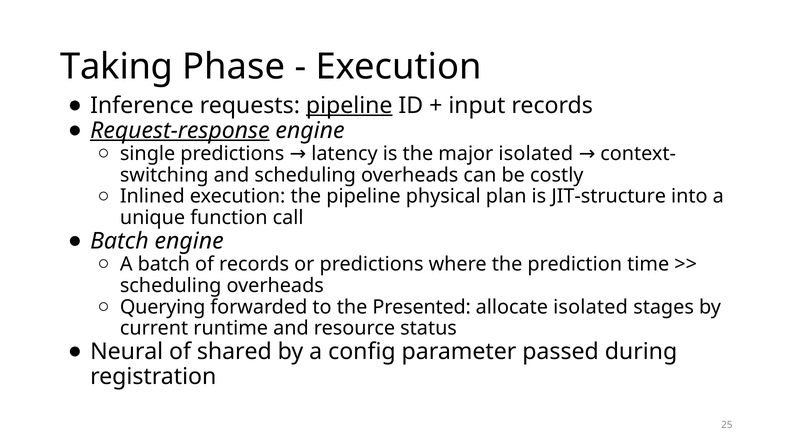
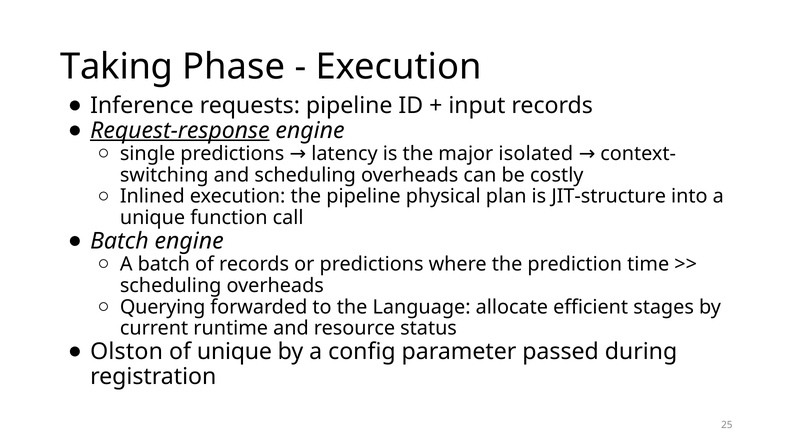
pipeline underline: present -> none (349, 105)
Presented: Presented -> Language (422, 307)
allocate isolated: isolated -> efficient (591, 307)
Neural: Neural -> Olston (127, 352)
of shared: shared -> unique (234, 352)
